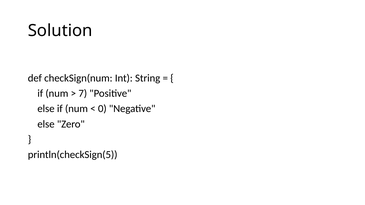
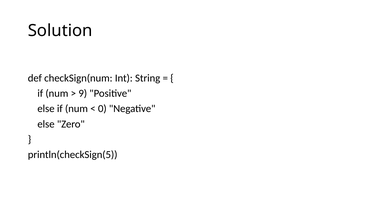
7: 7 -> 9 (83, 94)
